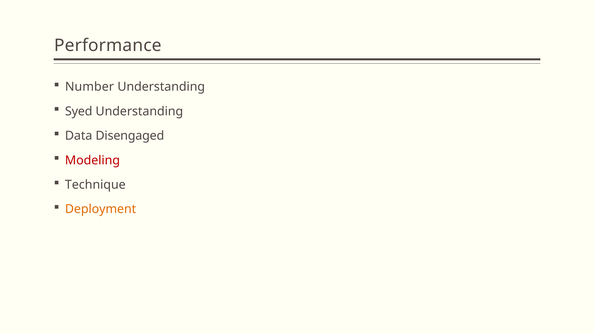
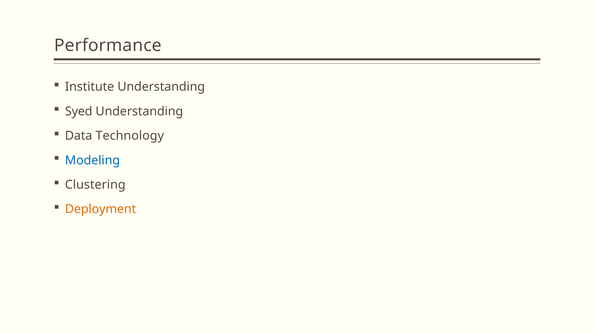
Number: Number -> Institute (90, 87)
Disengaged: Disengaged -> Technology (130, 136)
Modeling colour: red -> blue (92, 160)
Technique: Technique -> Clustering (95, 185)
